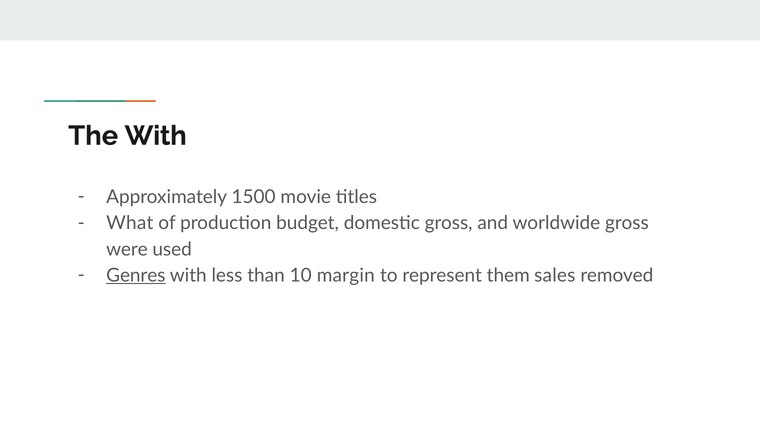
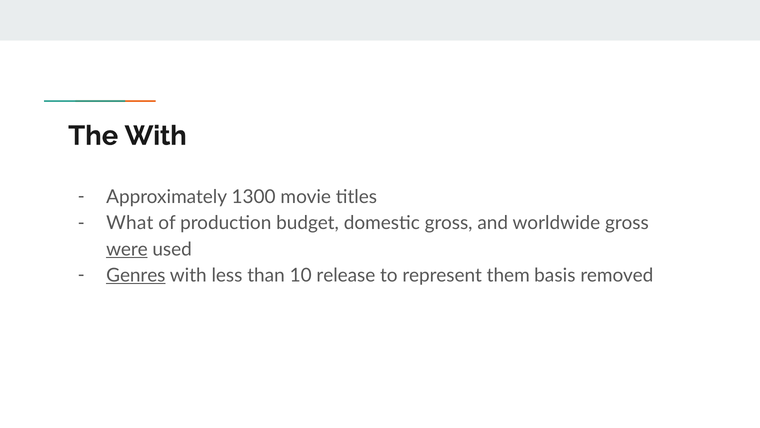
1500: 1500 -> 1300 (254, 197)
were underline: none -> present (127, 249)
margin: margin -> release (346, 275)
sales: sales -> basis (555, 275)
